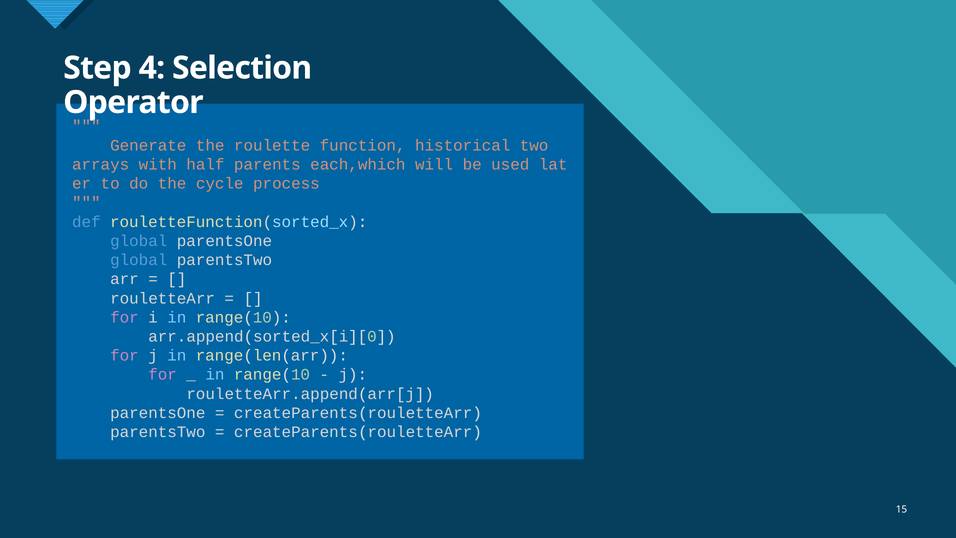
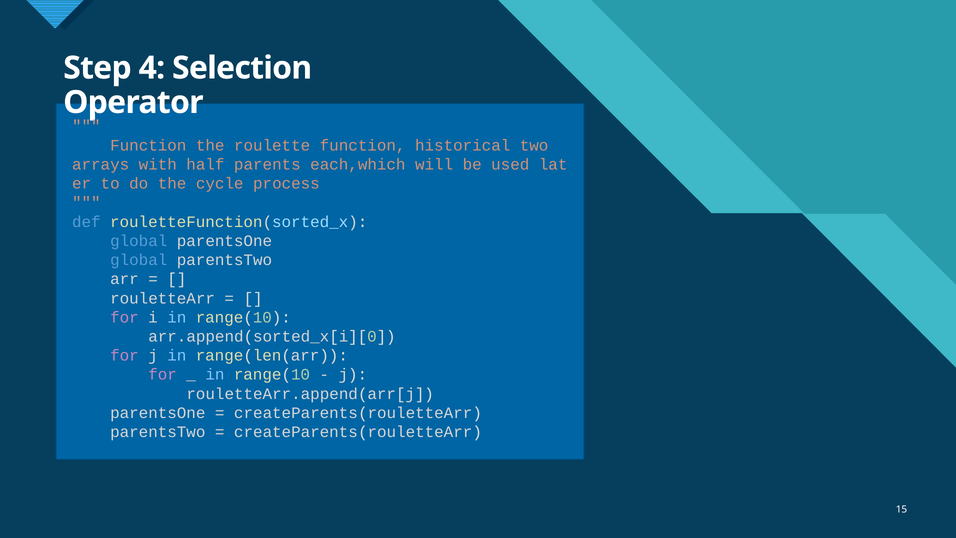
Generate: Generate -> Function (148, 145)
